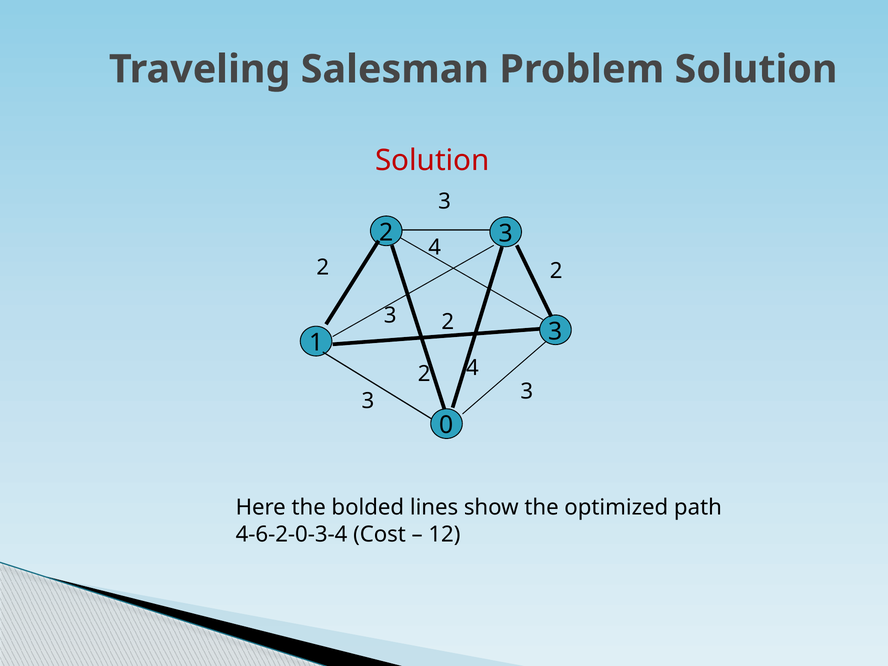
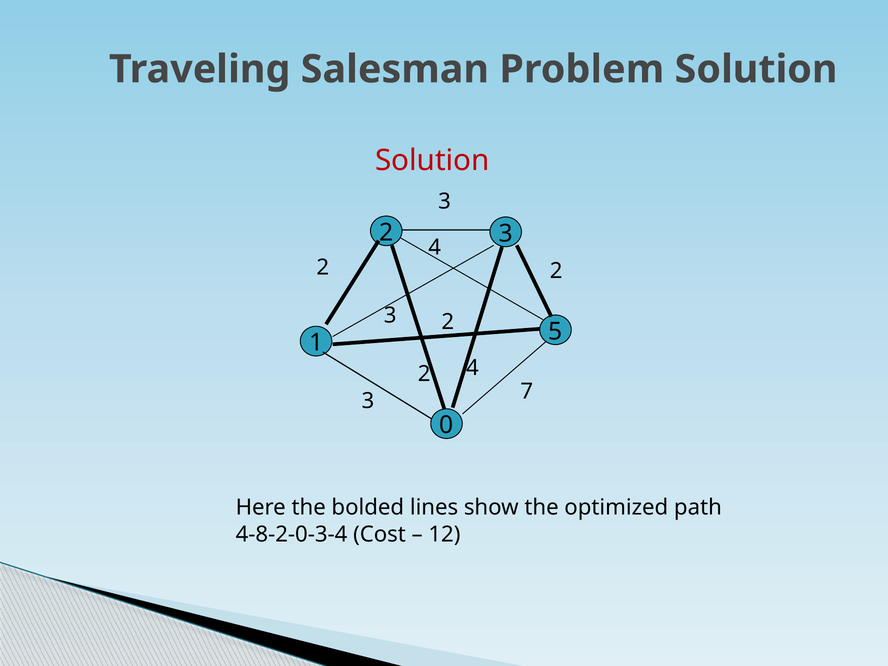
1 3: 3 -> 5 (555, 331)
3 3: 3 -> 7 (527, 391)
4-6-2-0-3-4: 4-6-2-0-3-4 -> 4-8-2-0-3-4 (292, 534)
